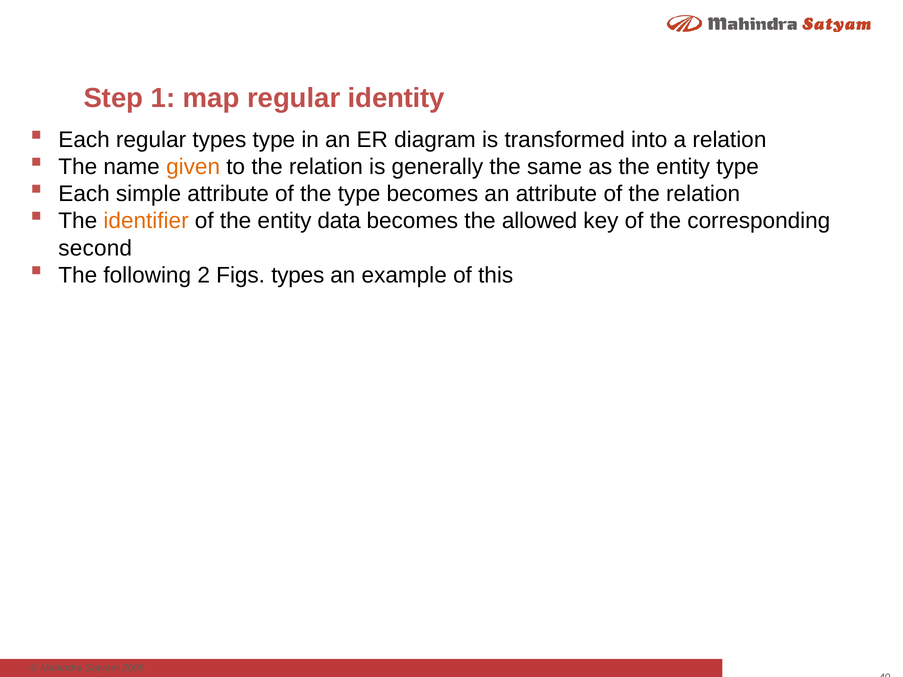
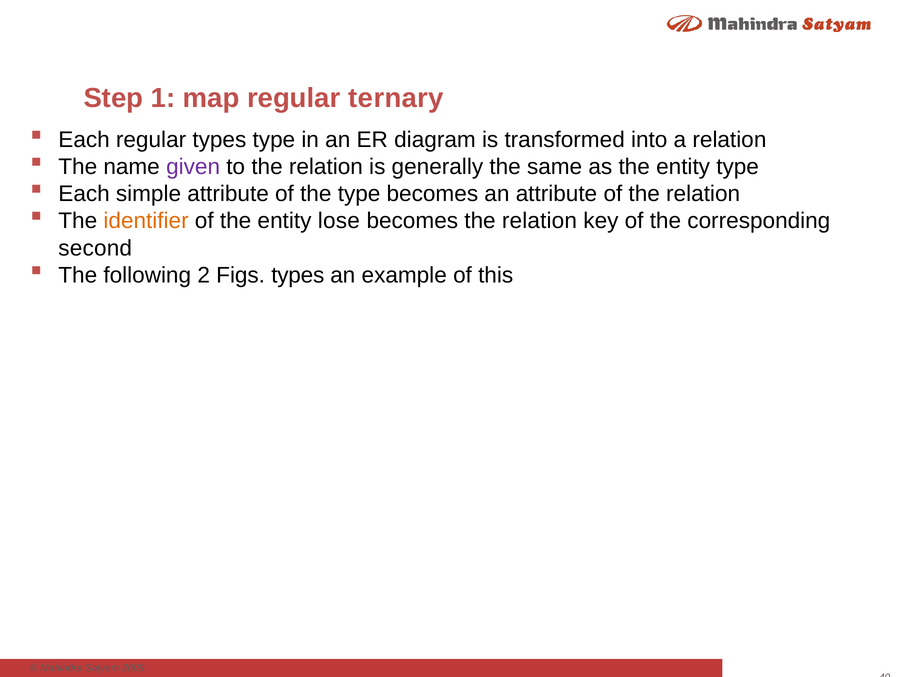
identity: identity -> ternary (396, 98)
given colour: orange -> purple (193, 167)
data: data -> lose (339, 221)
becomes the allowed: allowed -> relation (539, 221)
